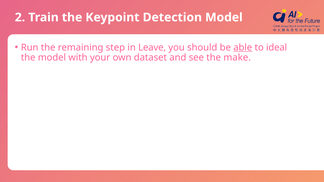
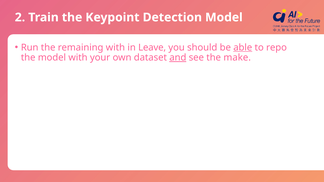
remaining step: step -> with (115, 47)
ideal: ideal -> repo (277, 47)
and underline: none -> present (178, 58)
